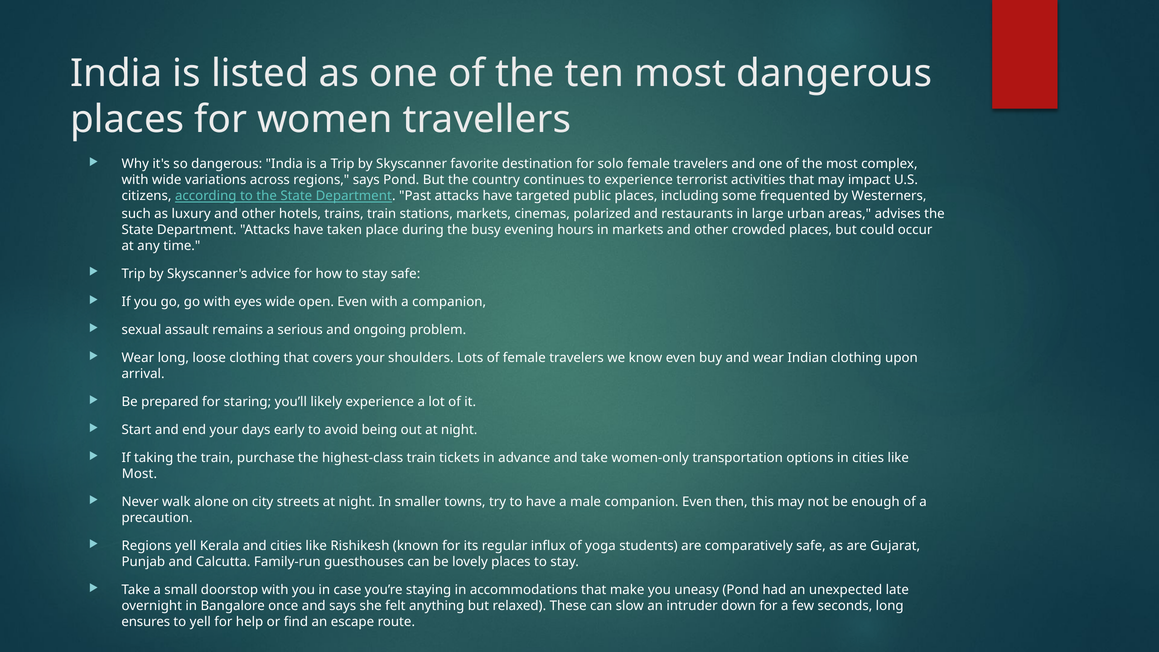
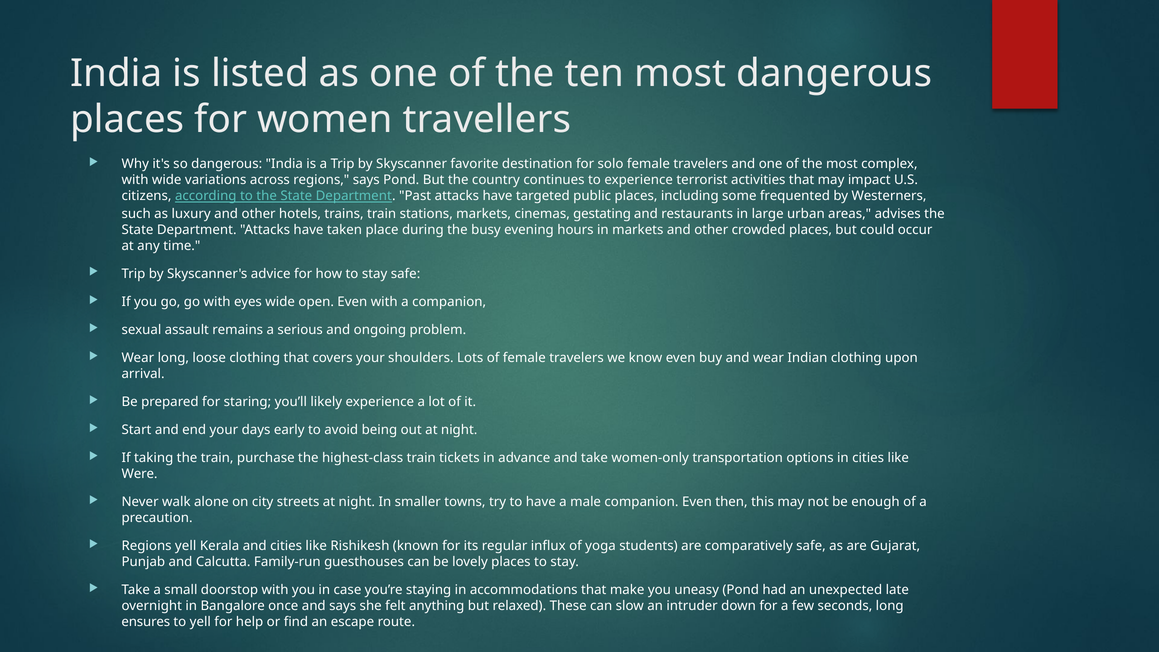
polarized: polarized -> gestating (602, 214)
Most: Most -> Were (140, 474)
